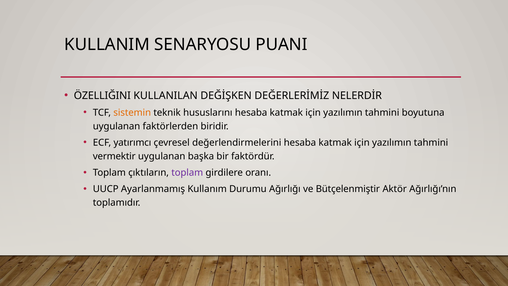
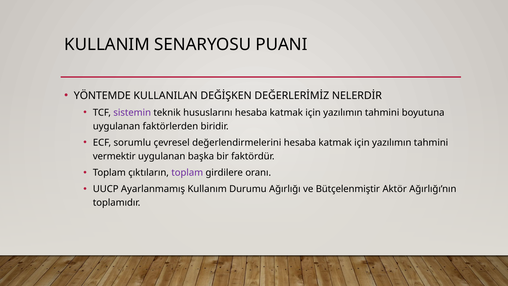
ÖZELLIĞINI: ÖZELLIĞINI -> YÖNTEMDE (102, 96)
sistemin colour: orange -> purple (132, 112)
yatırımcı: yatırımcı -> sorumlu (132, 142)
